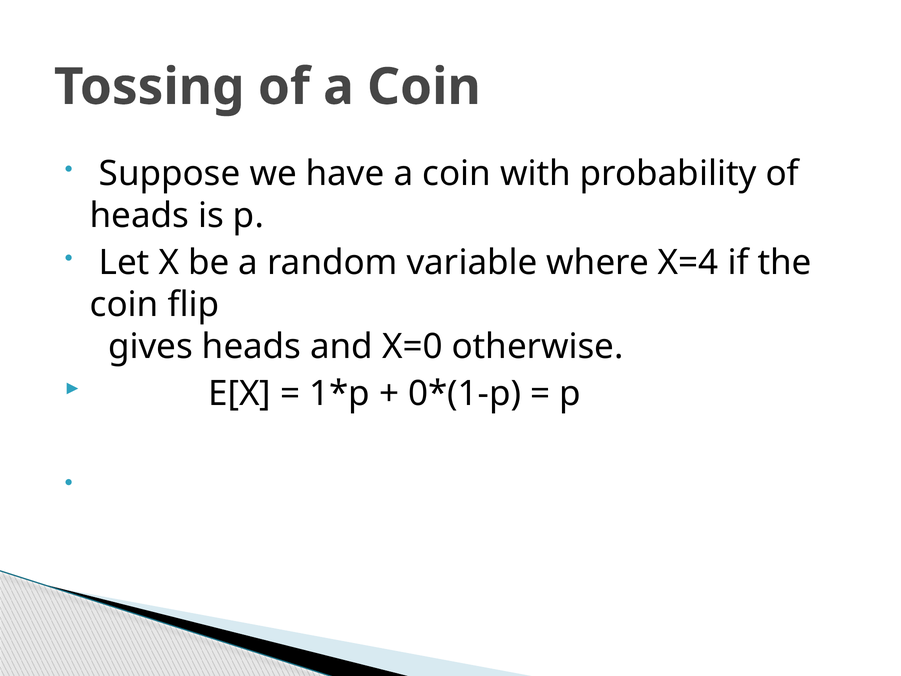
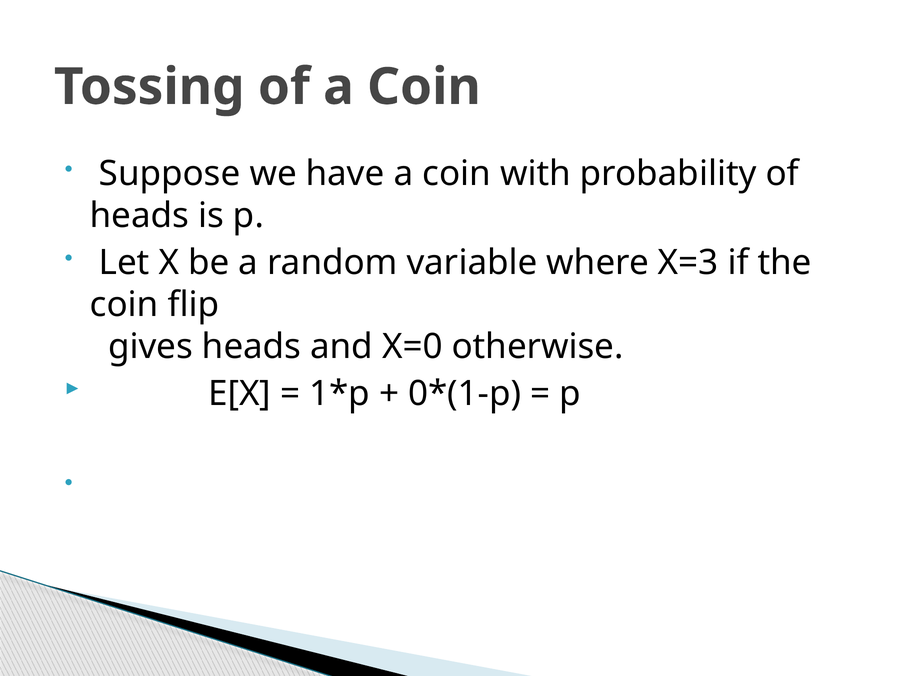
X=4: X=4 -> X=3 (688, 263)
